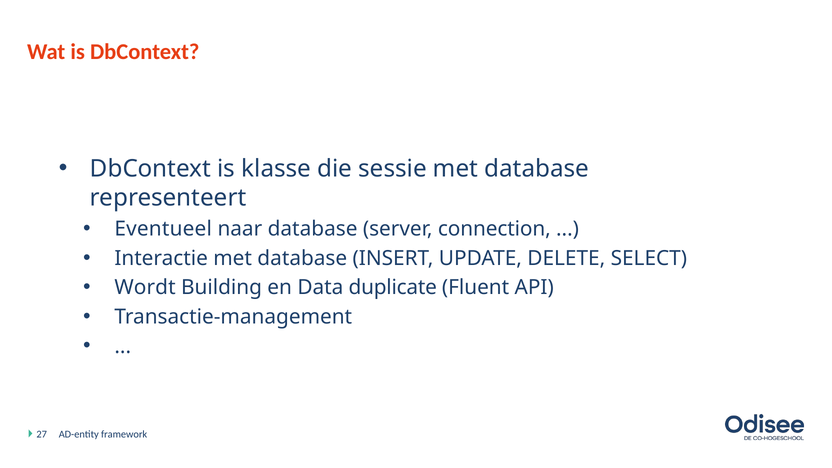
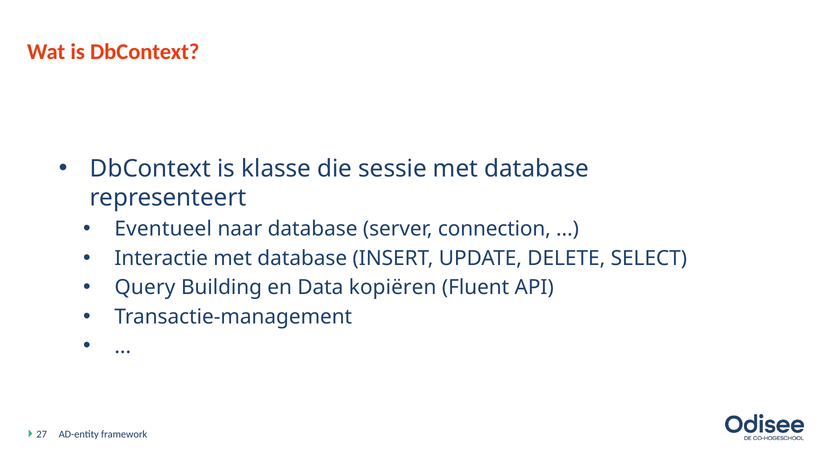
Wordt: Wordt -> Query (145, 288)
duplicate: duplicate -> kopiëren (393, 288)
